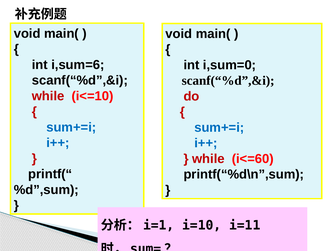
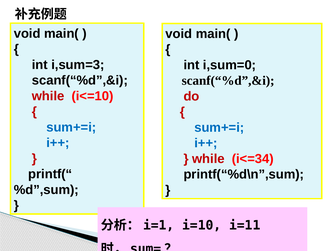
i,sum=6: i,sum=6 -> i,sum=3 (78, 65)
i<=60: i<=60 -> i<=34 (253, 159)
